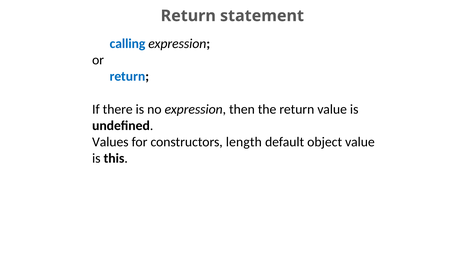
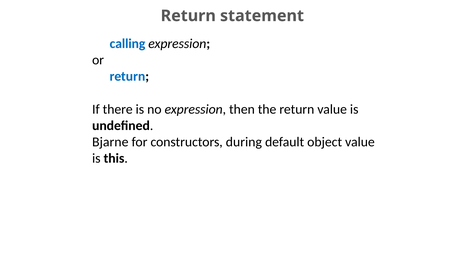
Values: Values -> Bjarne (110, 142)
length: length -> during (244, 142)
